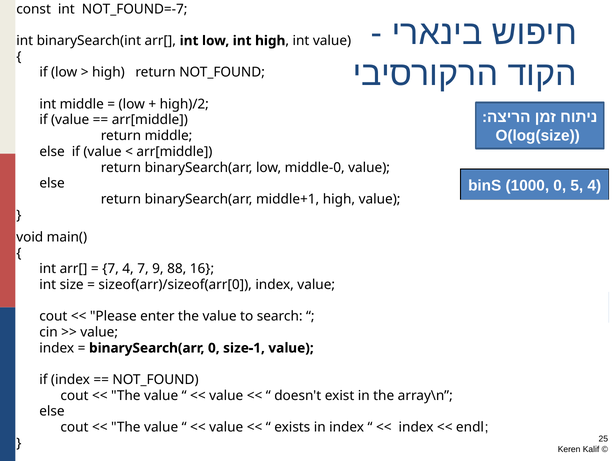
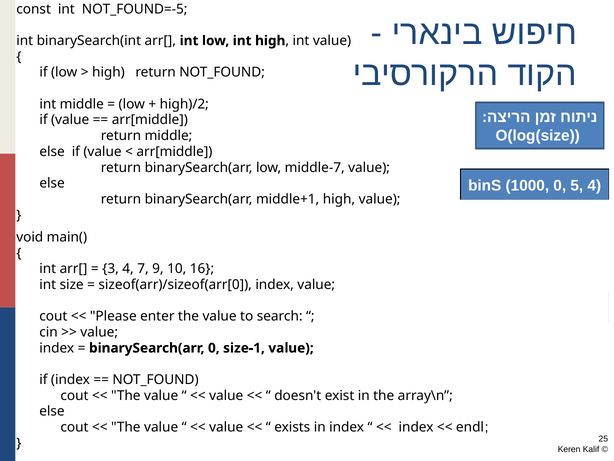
NOT_FOUND=-7: NOT_FOUND=-7 -> NOT_FOUND=-5 (135, 9)
middle-0: middle-0 -> middle-7 (315, 167)
7: 7 -> 3 (111, 269)
88: 88 -> 10 (177, 269)
